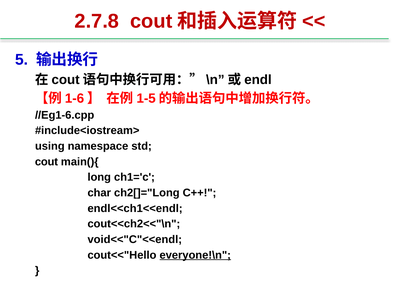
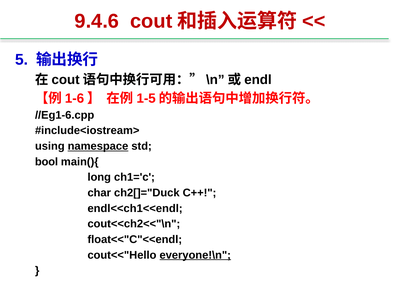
2.7.8: 2.7.8 -> 9.4.6 (97, 21)
namespace underline: none -> present (98, 146)
cout: cout -> bool (46, 162)
ch2[]="Long: ch2[]="Long -> ch2[]="Duck (147, 193)
void<<"C"<<endl: void<<"C"<<endl -> float<<"C"<<endl (135, 239)
